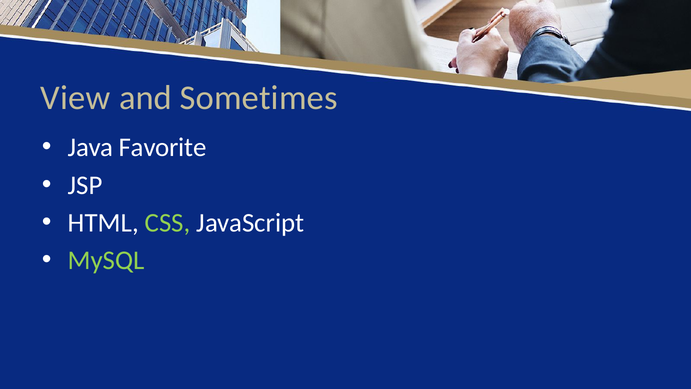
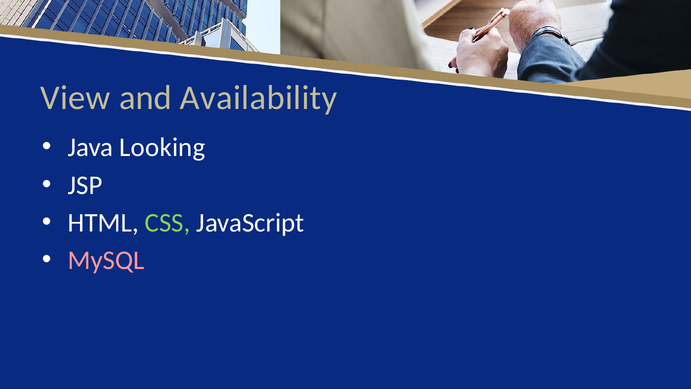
Sometimes: Sometimes -> Availability (259, 98)
Favorite: Favorite -> Looking (162, 147)
MySQL colour: light green -> pink (106, 260)
